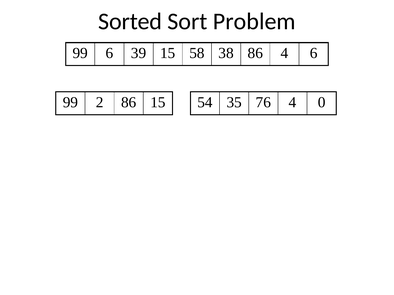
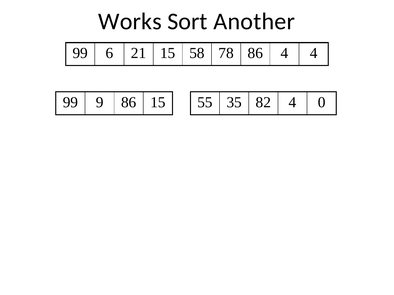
Sorted: Sorted -> Works (130, 21)
Problem: Problem -> Another (254, 21)
39: 39 -> 21 (139, 53)
38: 38 -> 78 (226, 53)
4 6: 6 -> 4 (314, 53)
2: 2 -> 9 (100, 103)
54: 54 -> 55 (205, 103)
76: 76 -> 82 (263, 103)
